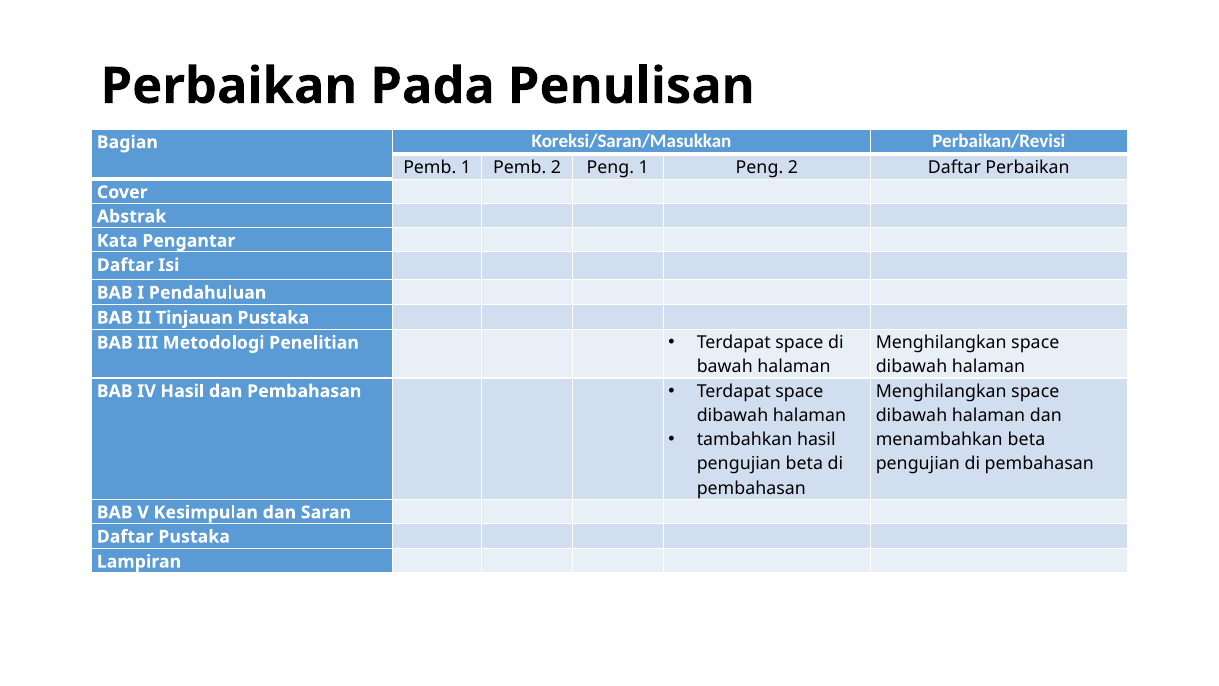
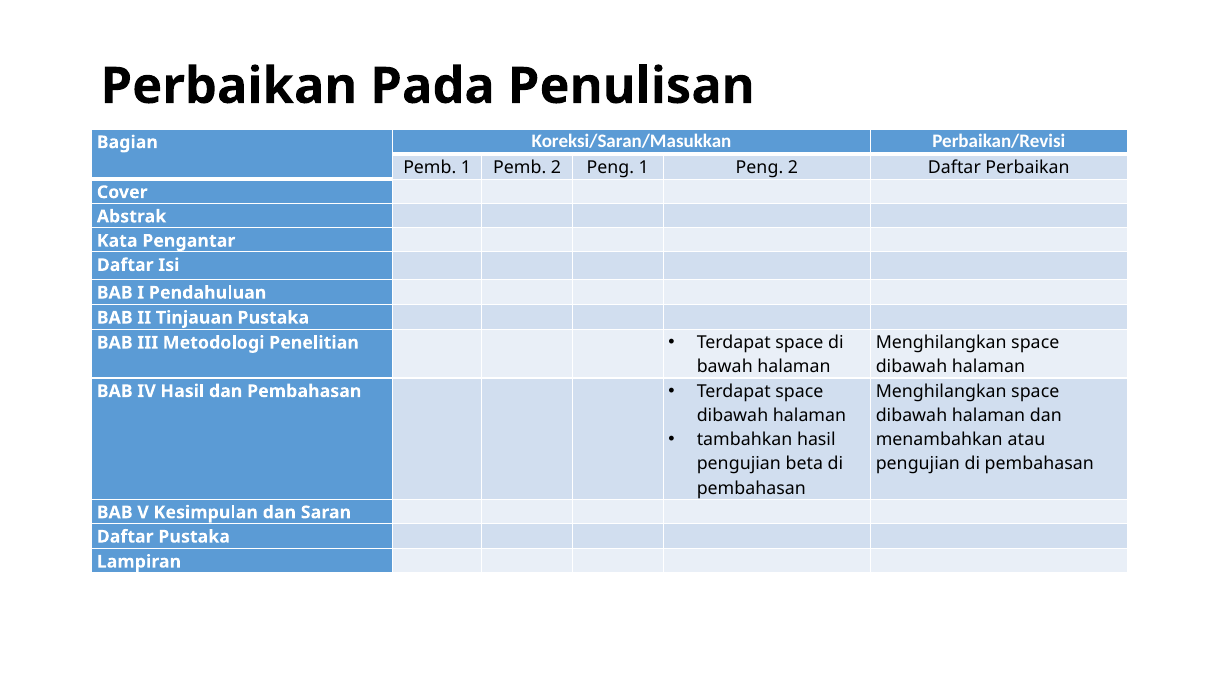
menambahkan beta: beta -> atau (1027, 439)
